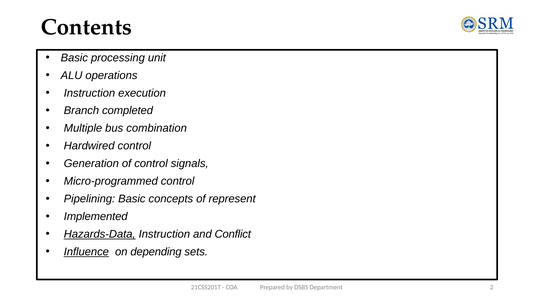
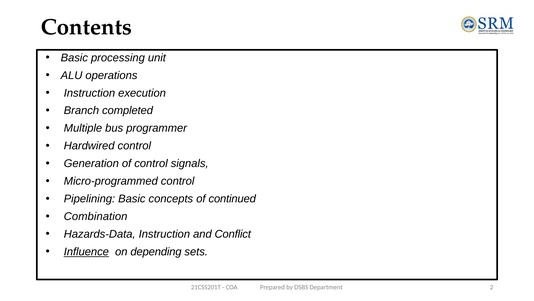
combination: combination -> programmer (157, 128)
represent: represent -> continued (232, 198)
Implemented: Implemented -> Combination (96, 216)
Hazards-Data underline: present -> none (100, 234)
